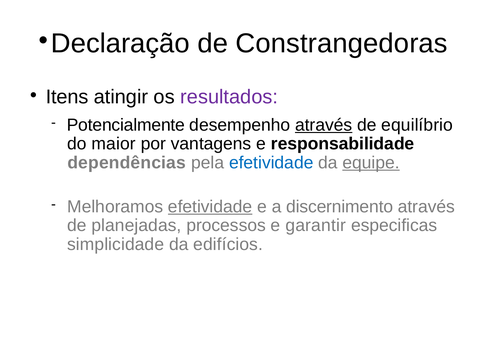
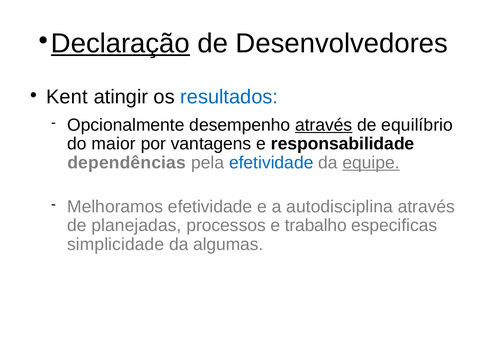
Declaração underline: none -> present (120, 43)
Constrangedoras: Constrangedoras -> Desenvolvedores (342, 43)
Itens: Itens -> Kent (67, 97)
resultados colour: purple -> blue (229, 97)
Potencialmente: Potencialmente -> Opcionalmente (126, 125)
efetividade underline: present -> none (210, 207)
discernimento: discernimento -> autodisciplina (340, 207)
garantir: garantir -> trabalho (316, 226)
edifícios: edifícios -> algumas (228, 244)
